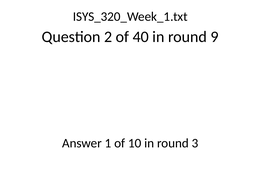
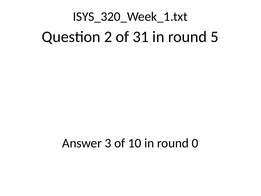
40: 40 -> 31 (141, 37)
9: 9 -> 5 (214, 37)
1: 1 -> 3 (108, 143)
3: 3 -> 0 (195, 143)
